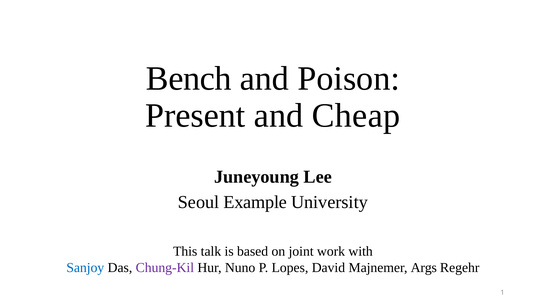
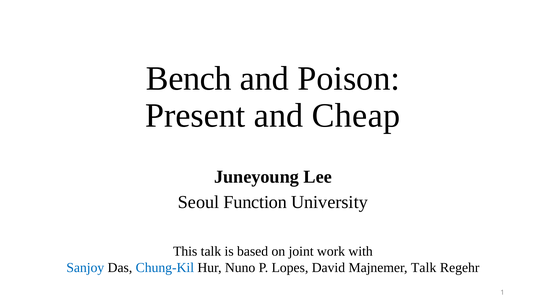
Example: Example -> Function (255, 202)
Chung-Kil colour: purple -> blue (165, 268)
Majnemer Args: Args -> Talk (424, 268)
